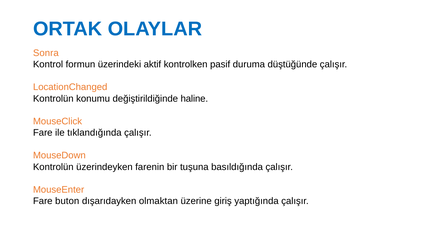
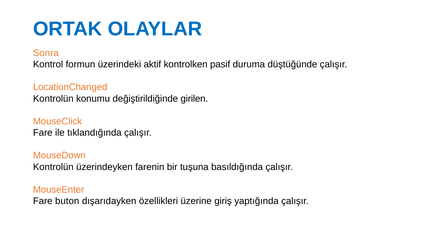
haline: haline -> girilen (194, 99)
olmaktan: olmaktan -> özellikleri (158, 201)
